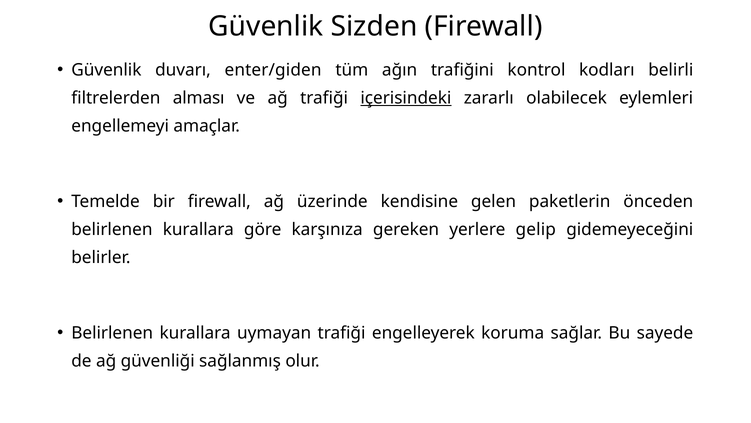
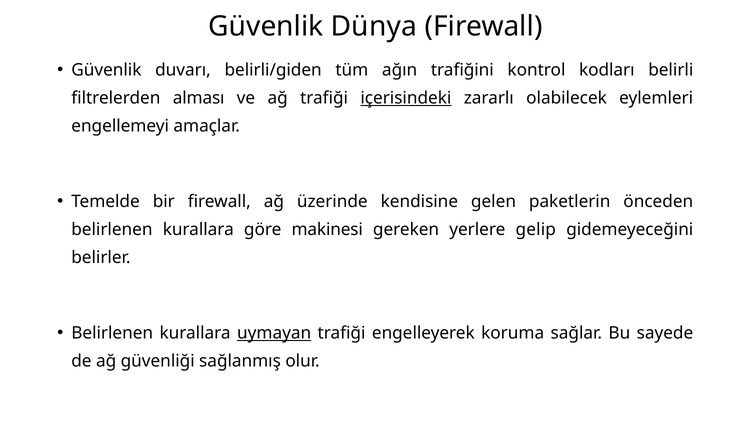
Sizden: Sizden -> Dünya (374, 26)
enter/giden: enter/giden -> belirli/giden (273, 70)
karşınıza: karşınıza -> makinesi (327, 229)
uymayan underline: none -> present (274, 333)
